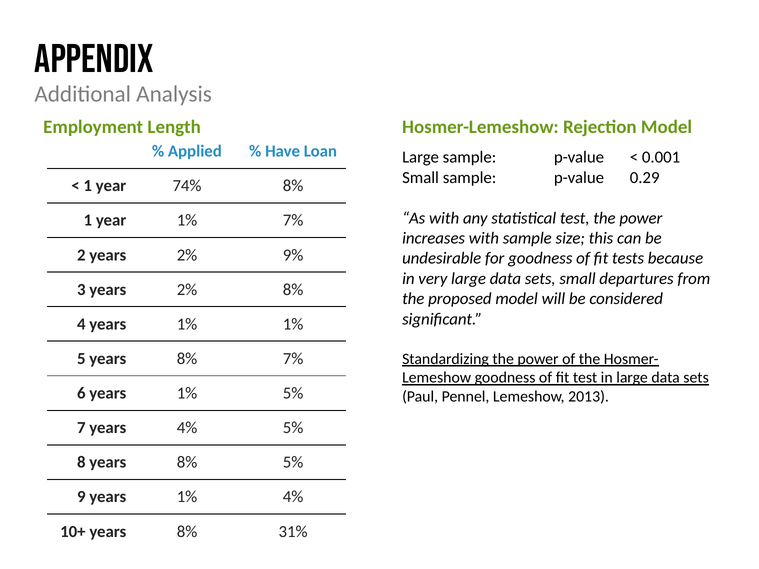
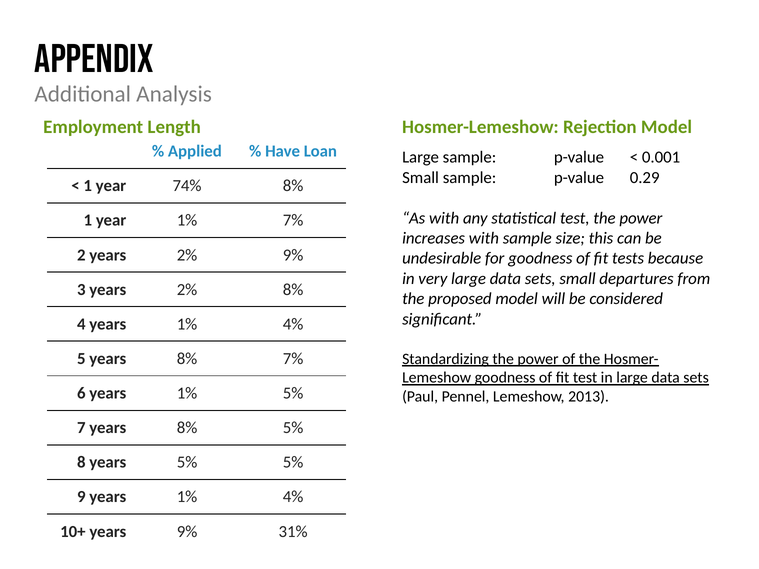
4 years 1% 1%: 1% -> 4% (293, 324)
7 years 4%: 4% -> 8% (187, 428)
8 years 8%: 8% -> 5% (187, 463)
10+ years 8%: 8% -> 9% (187, 532)
